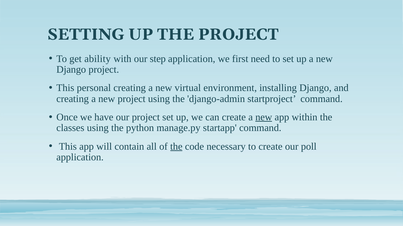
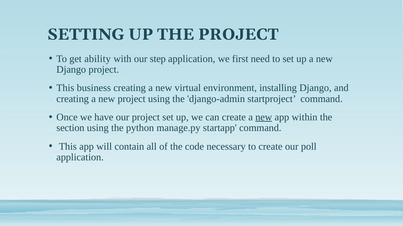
personal: personal -> business (94, 88)
classes: classes -> section (70, 128)
the underline: present -> none (176, 147)
